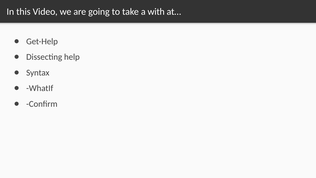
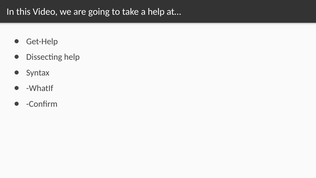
a with: with -> help (156, 12)
